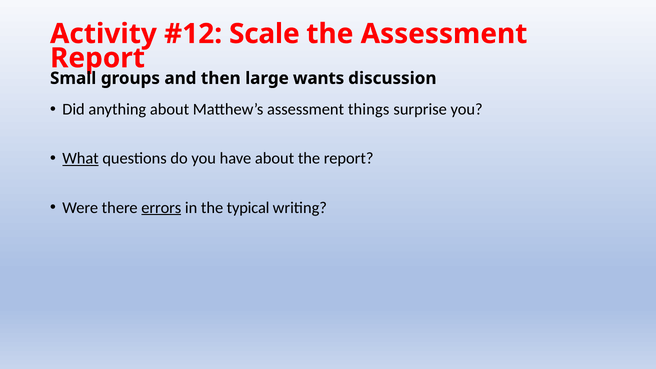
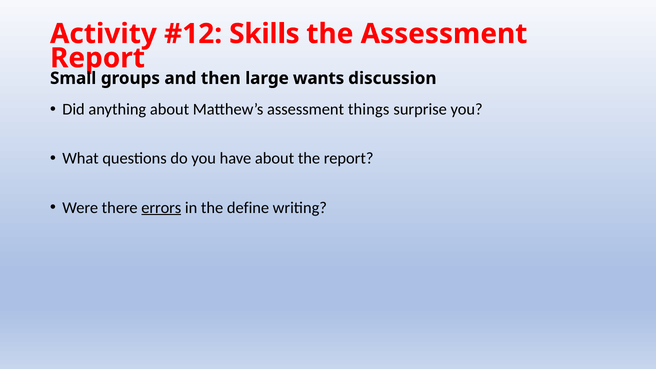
Scale: Scale -> Skills (264, 34)
What underline: present -> none (80, 159)
typical: typical -> define (248, 208)
